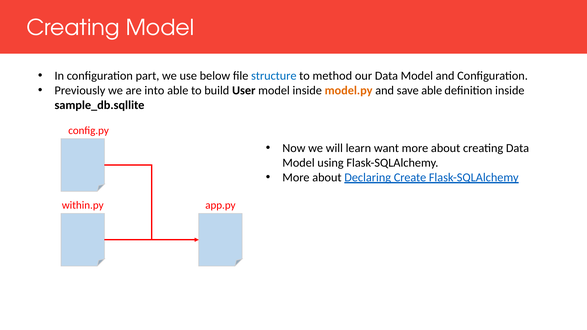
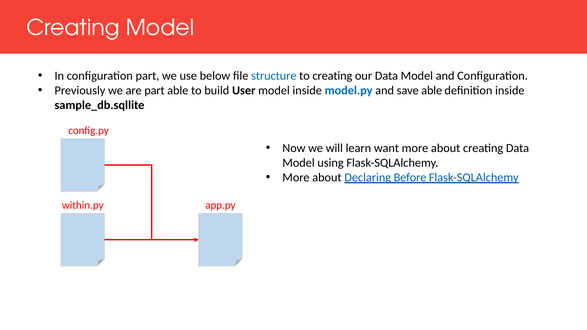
to method: method -> creating (332, 76)
are into: into -> part (154, 91)
model.py colour: orange -> blue (349, 91)
Create: Create -> Before (410, 178)
